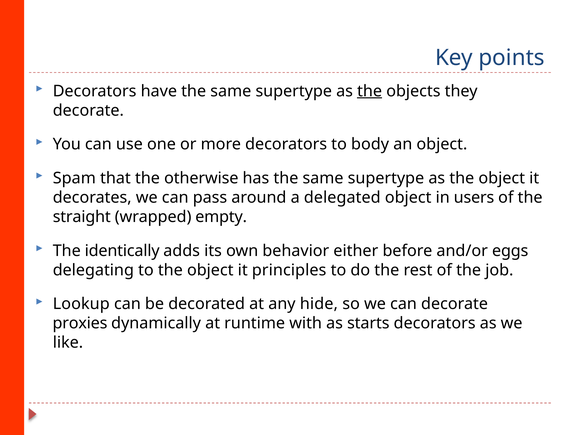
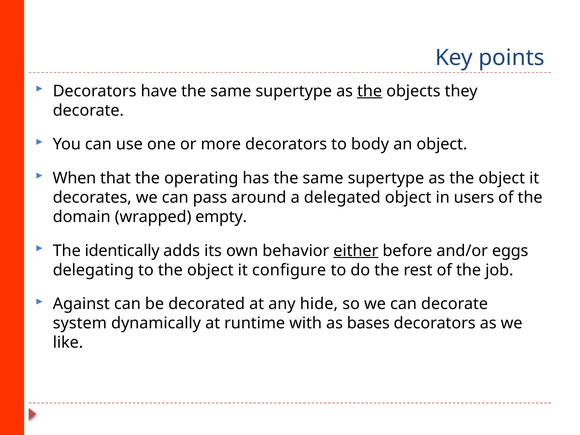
Spam: Spam -> When (74, 178)
otherwise: otherwise -> operating (201, 178)
straight: straight -> domain (82, 217)
either underline: none -> present (356, 251)
principles: principles -> configure (289, 270)
Lookup: Lookup -> Against (81, 304)
proxies: proxies -> system (80, 323)
starts: starts -> bases (368, 323)
